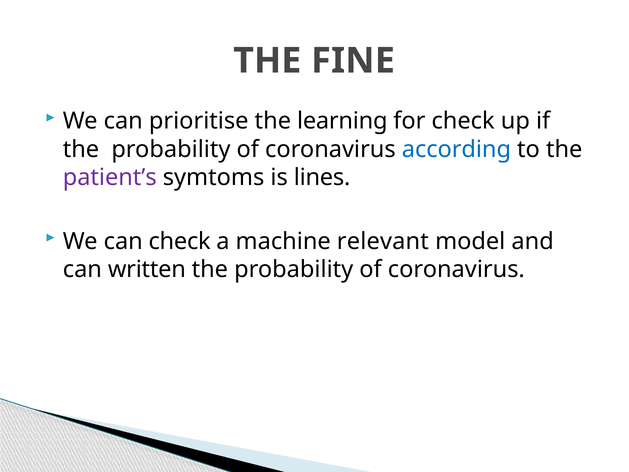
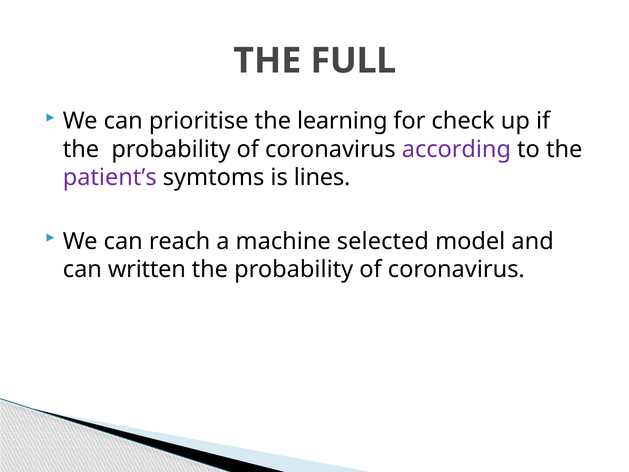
FINE: FINE -> FULL (353, 61)
according colour: blue -> purple (456, 149)
can check: check -> reach (180, 241)
relevant: relevant -> selected (383, 241)
